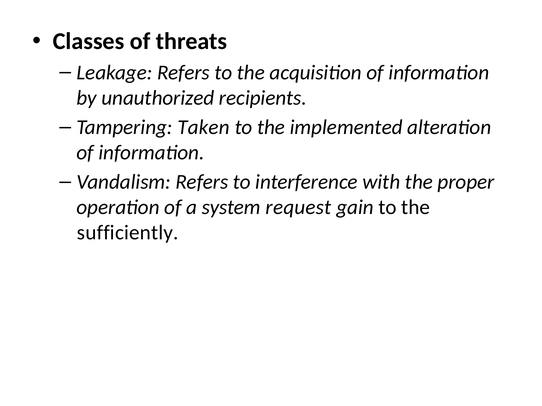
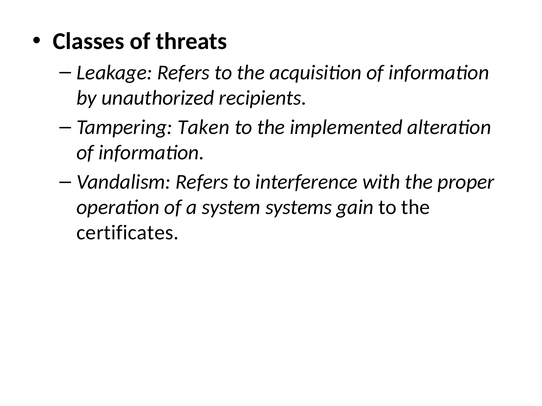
request: request -> systems (299, 208)
sufficiently: sufficiently -> certificates (128, 233)
